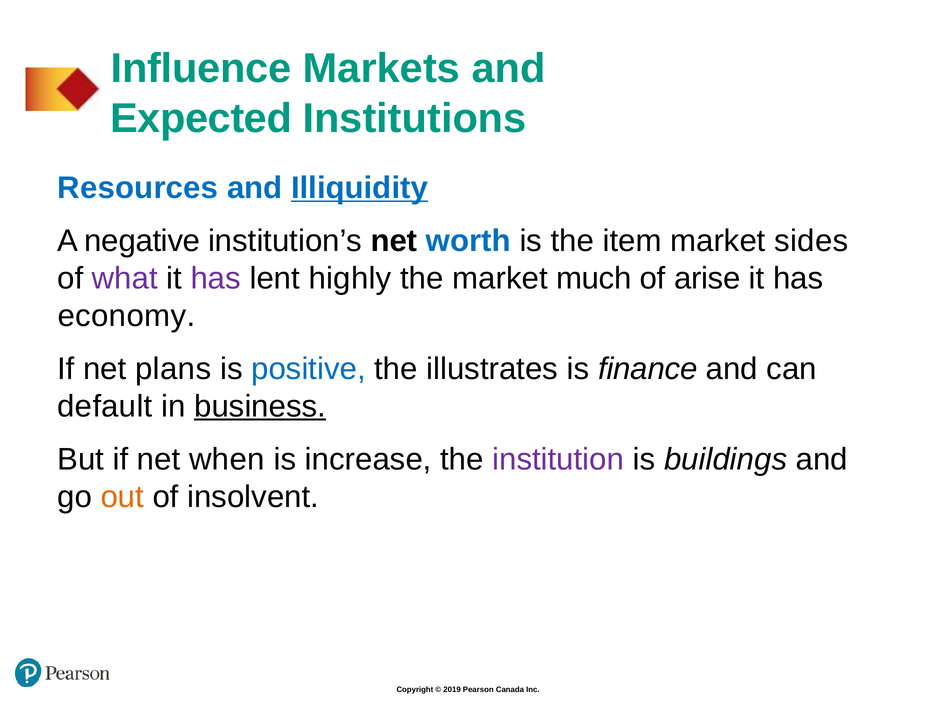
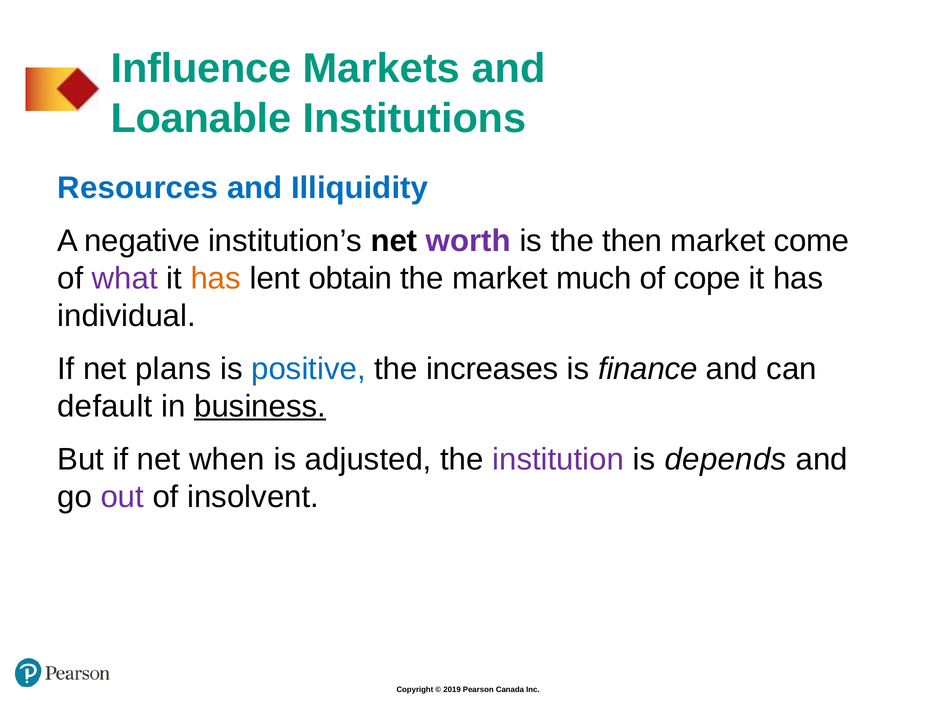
Expected: Expected -> Loanable (201, 118)
Illiquidity underline: present -> none (360, 188)
worth colour: blue -> purple (468, 241)
item: item -> then (632, 241)
sides: sides -> come (812, 241)
has colour: purple -> orange (216, 278)
highly: highly -> obtain (350, 278)
arise: arise -> cope (707, 278)
economy: economy -> individual (127, 316)
illustrates: illustrates -> increases (492, 369)
increase: increase -> adjusted (368, 459)
buildings: buildings -> depends (726, 459)
out colour: orange -> purple (122, 497)
